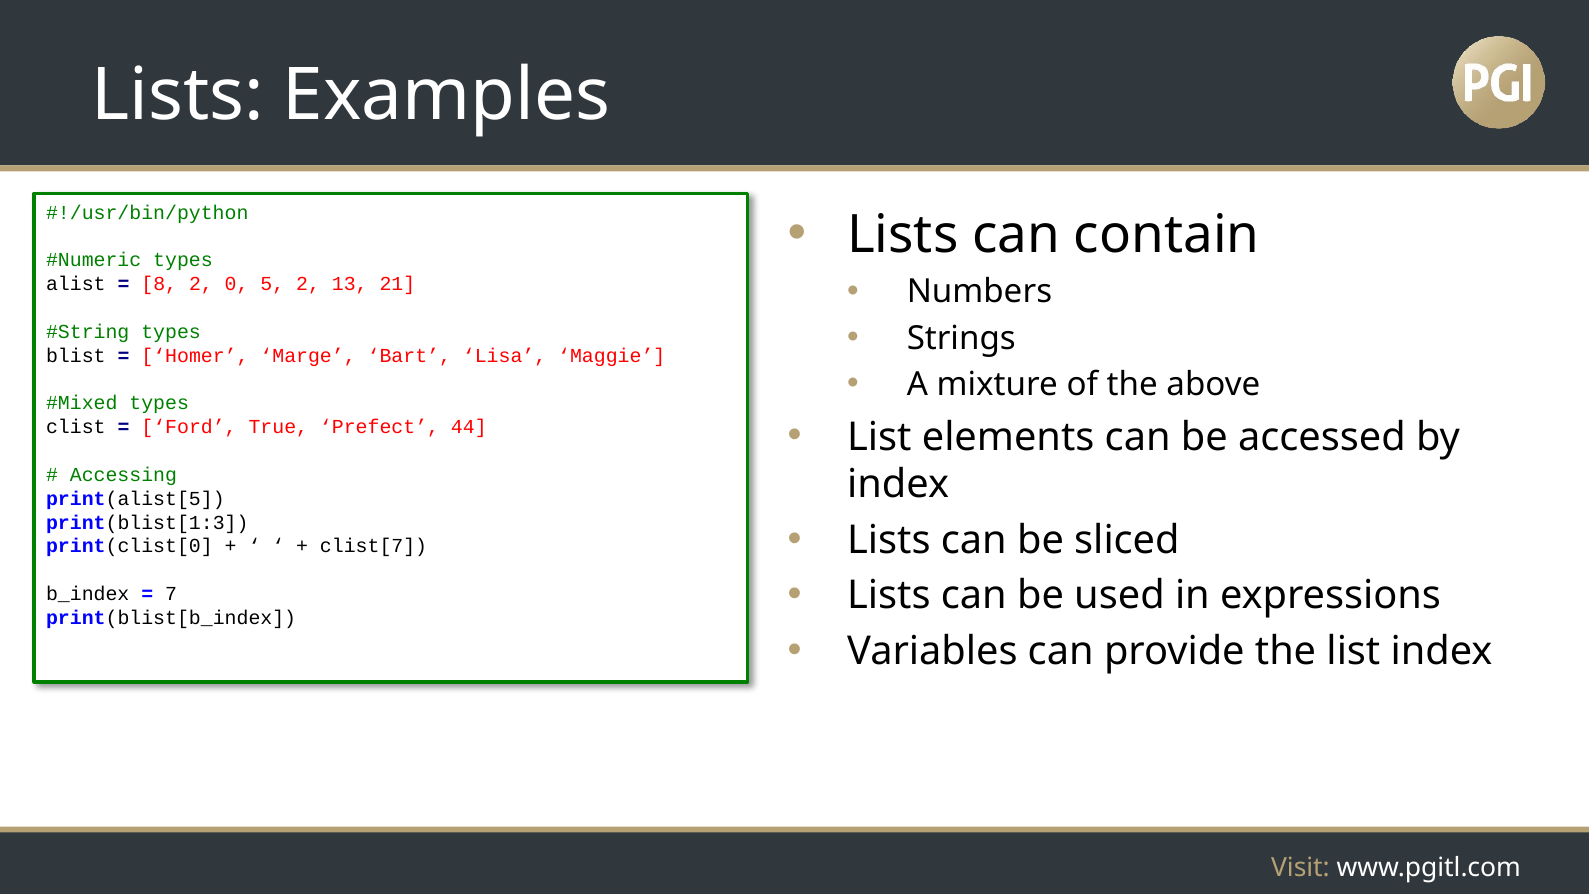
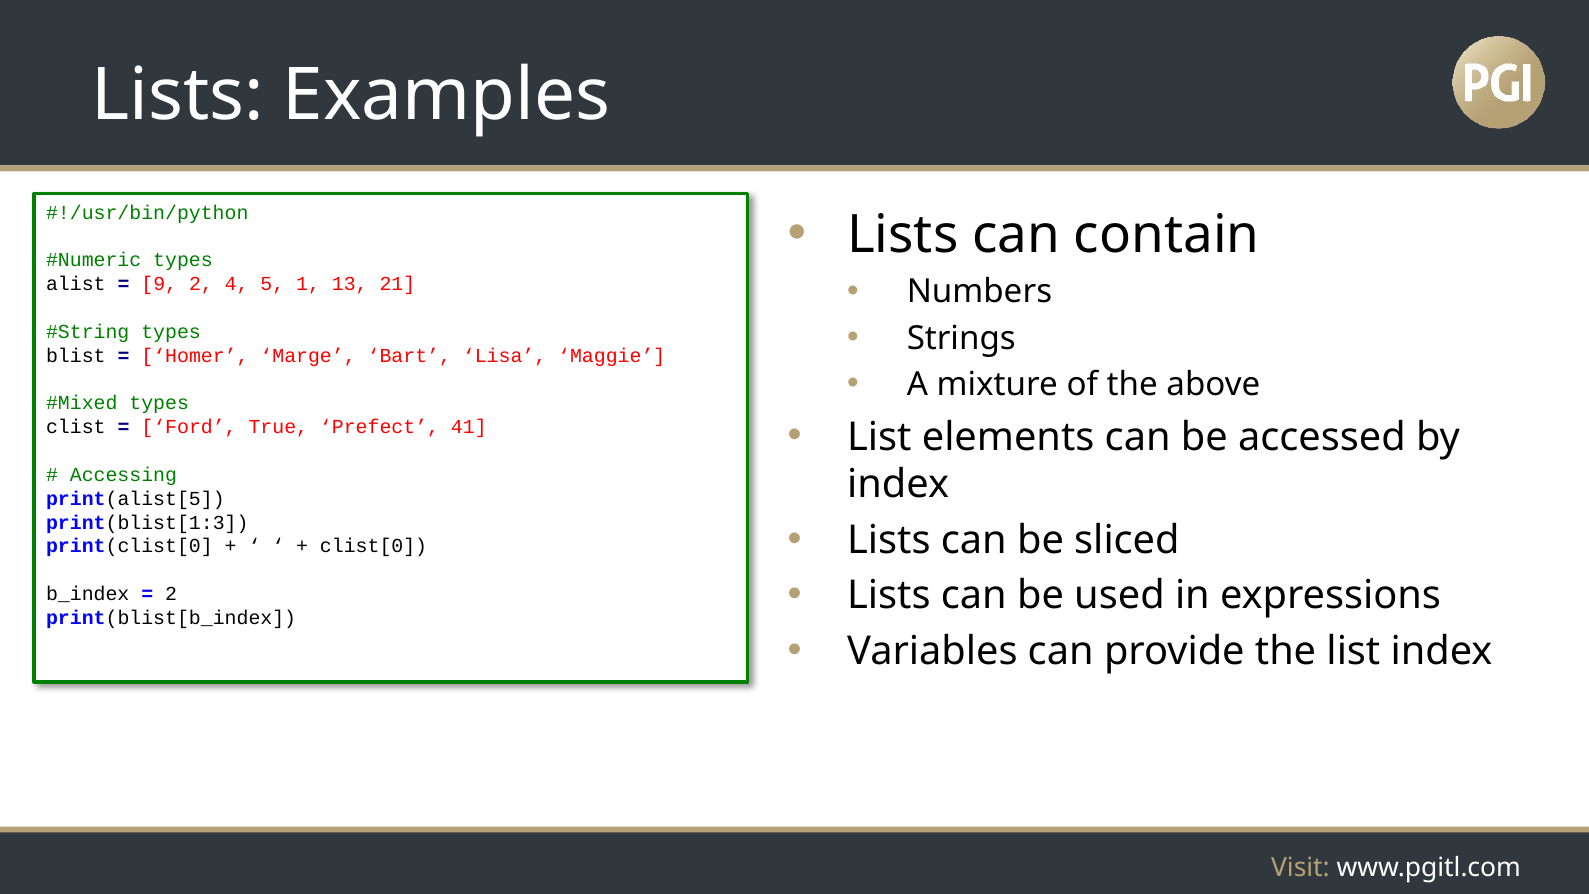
8: 8 -> 9 (159, 284)
0: 0 -> 4 (237, 284)
5 2: 2 -> 1 (308, 284)
44: 44 -> 41 (469, 427)
clist[7: clist[7 -> clist[0 (374, 546)
7: 7 -> 2 (171, 594)
